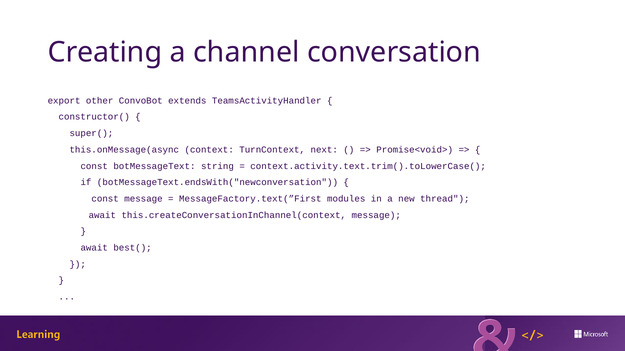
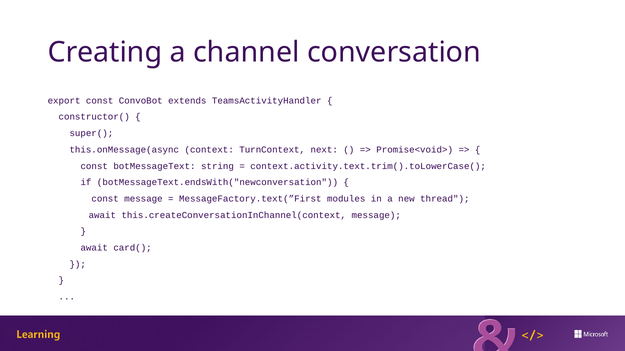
export other: other -> const (100, 101)
best(: best( -> card( (133, 248)
